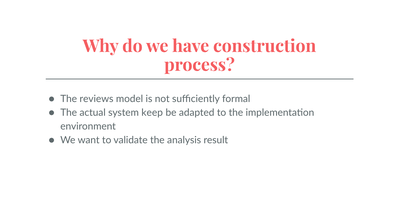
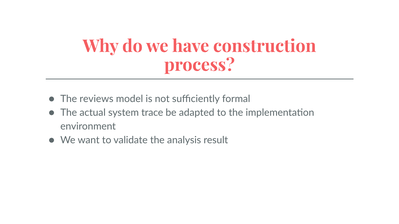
keep: keep -> trace (152, 113)
